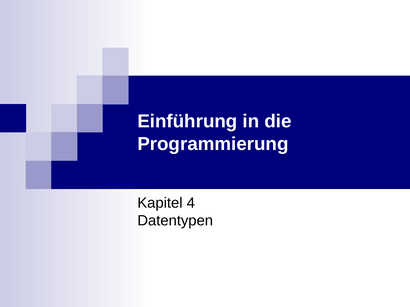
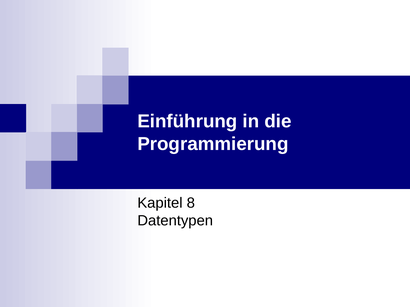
4: 4 -> 8 (191, 203)
